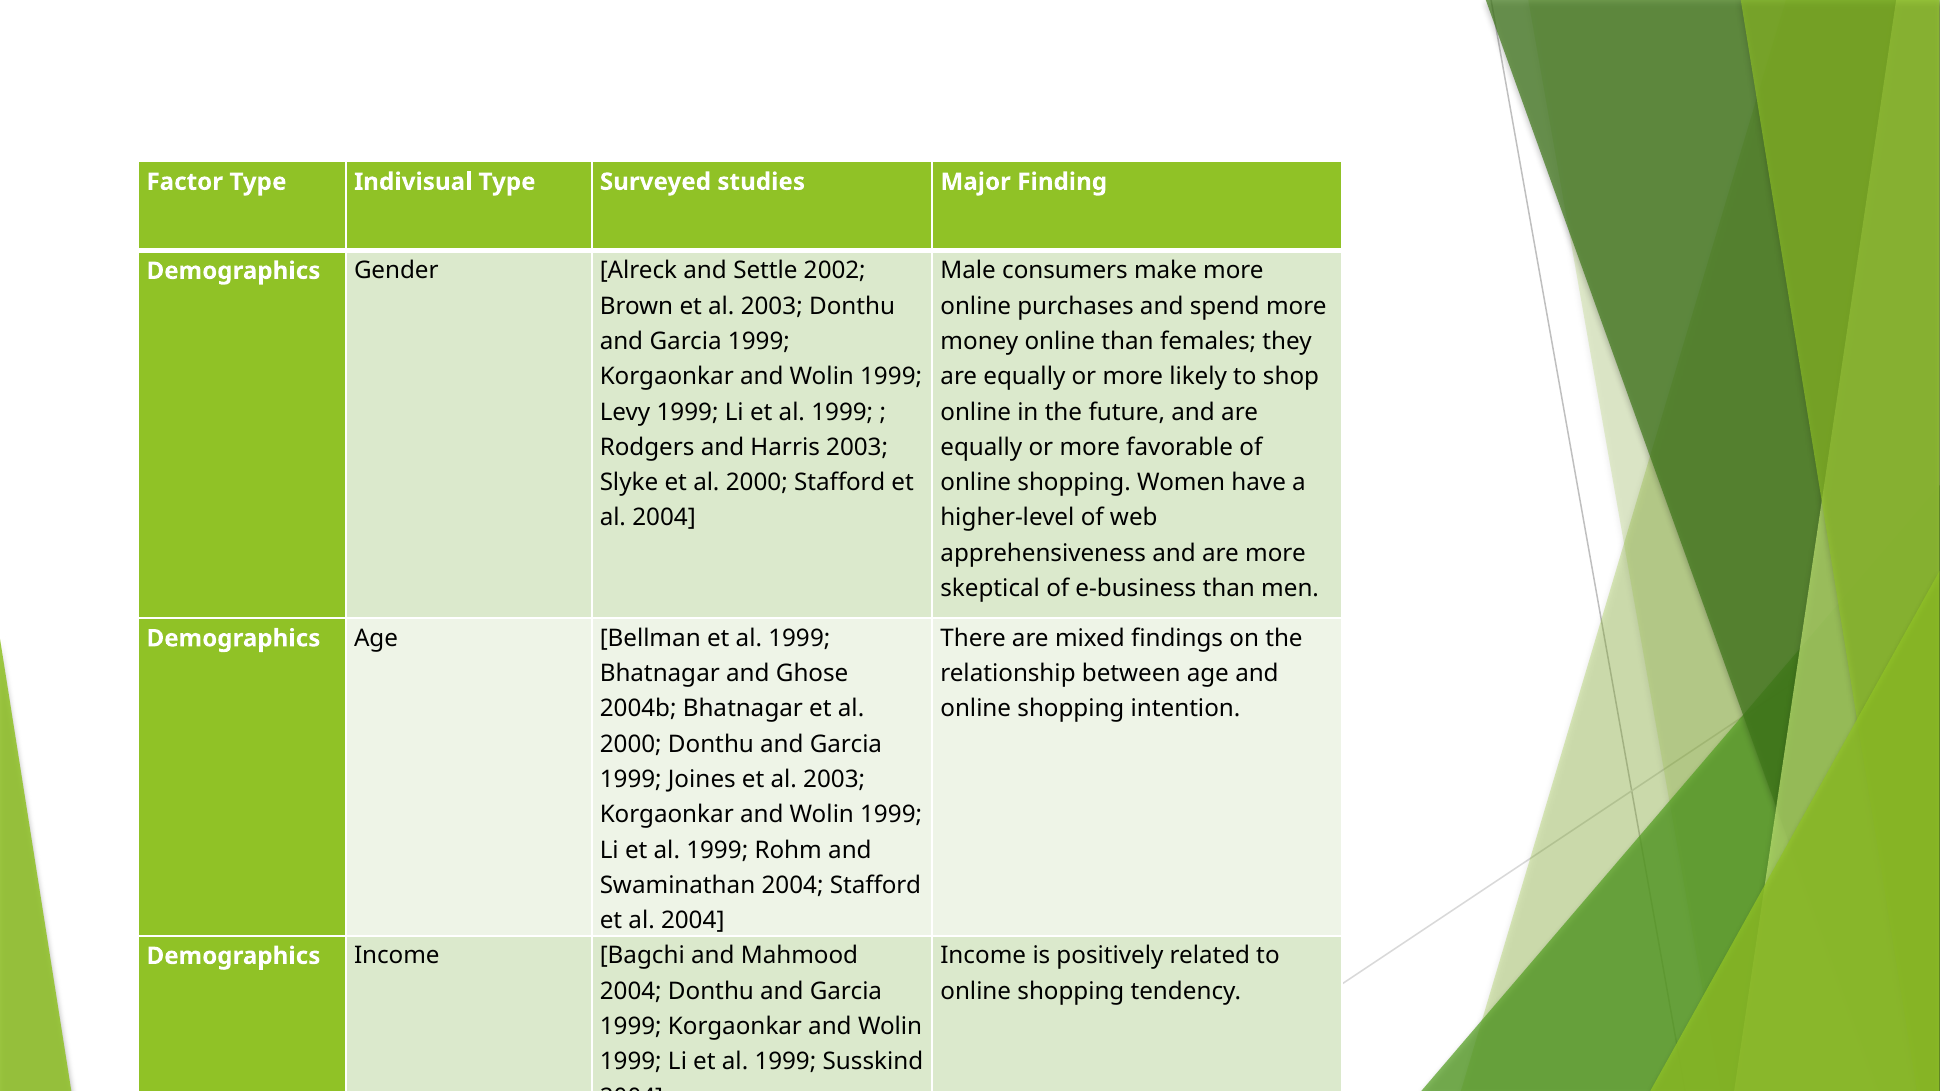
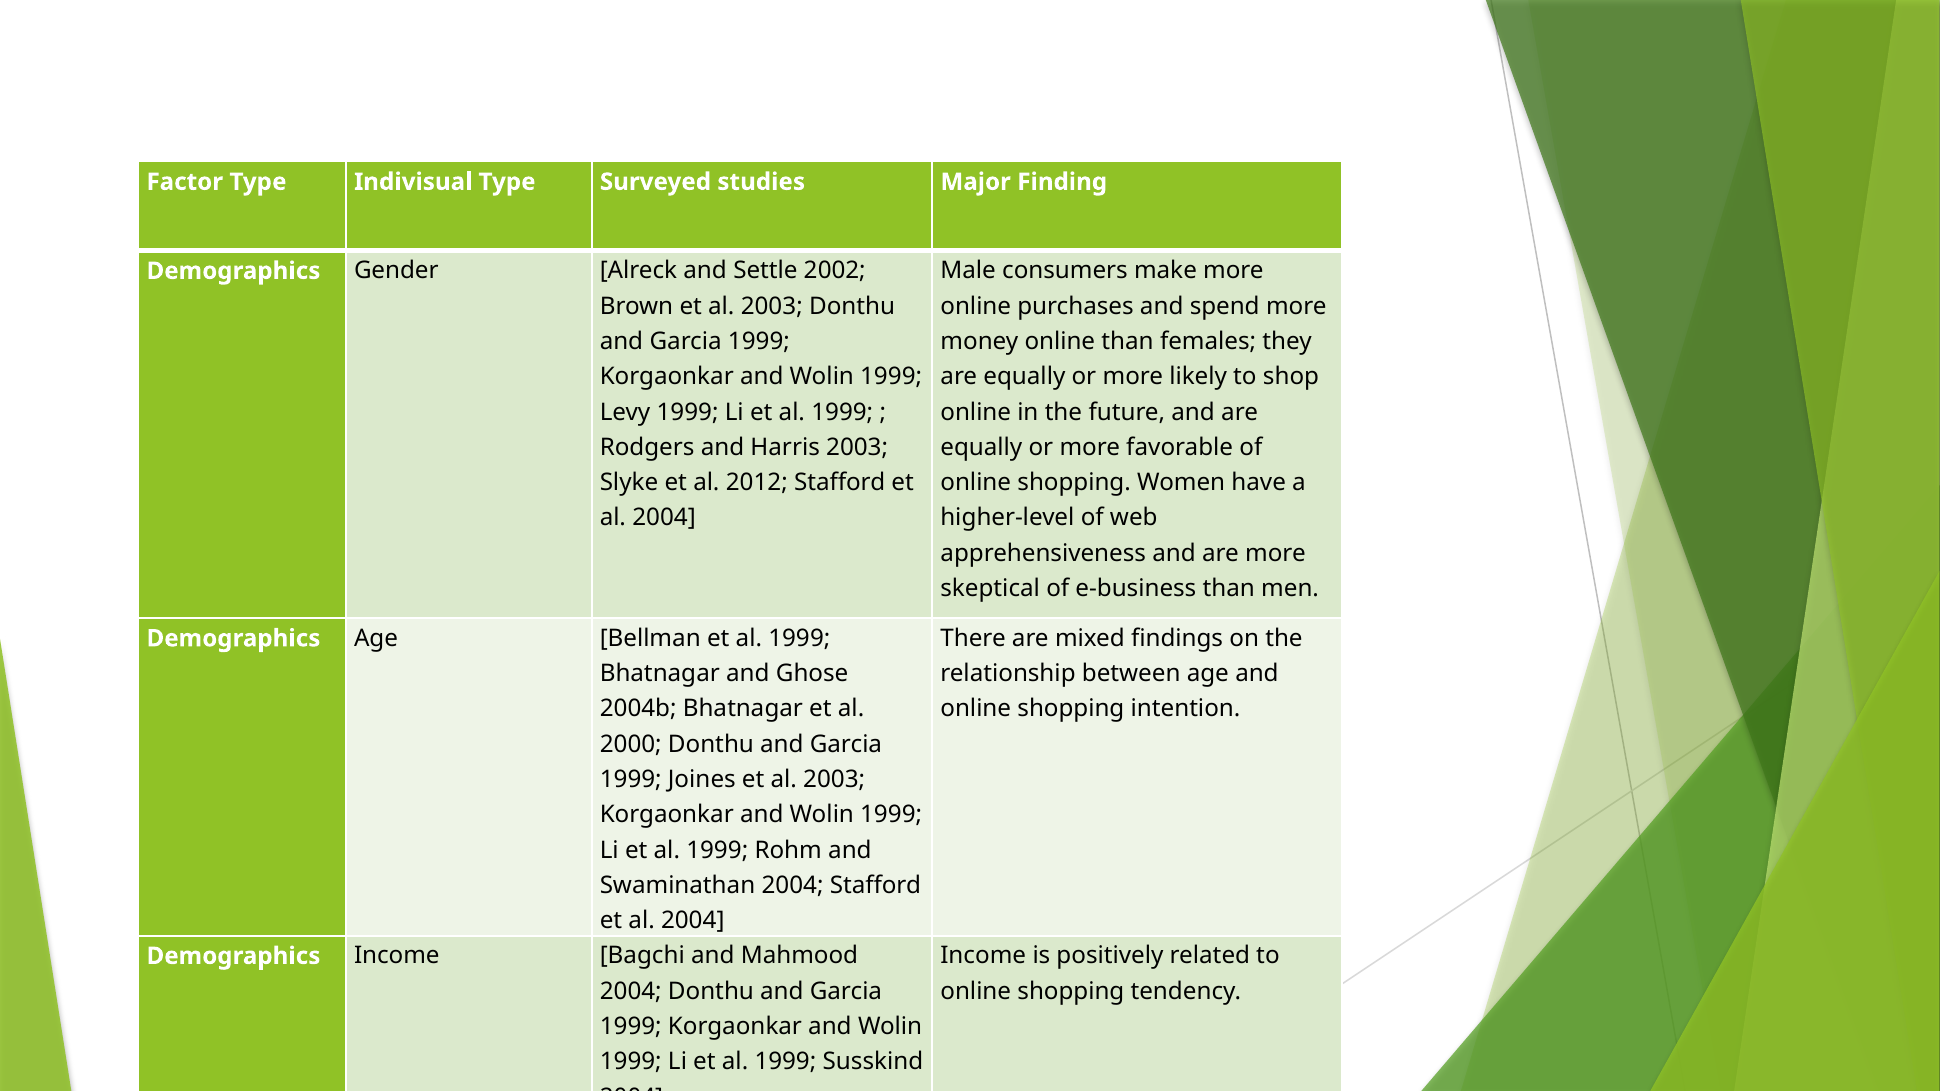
Slyke et al 2000: 2000 -> 2012 (757, 483)
